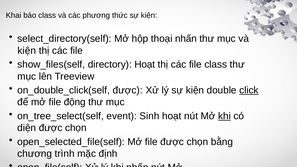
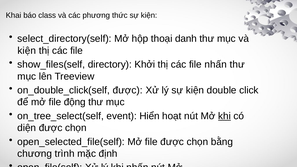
thoại nhấn: nhấn -> danh (186, 39)
directory Hoạt: Hoạt -> Khởi (145, 65)
file class: class -> nhấn (216, 65)
click underline: present -> none (249, 90)
Sinh: Sinh -> Hiển (150, 116)
